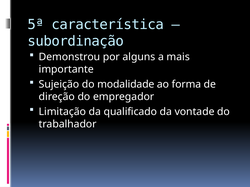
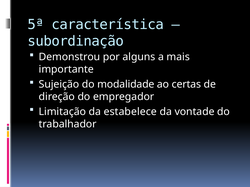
forma: forma -> certas (186, 84)
qualificado: qualificado -> estabelece (130, 112)
